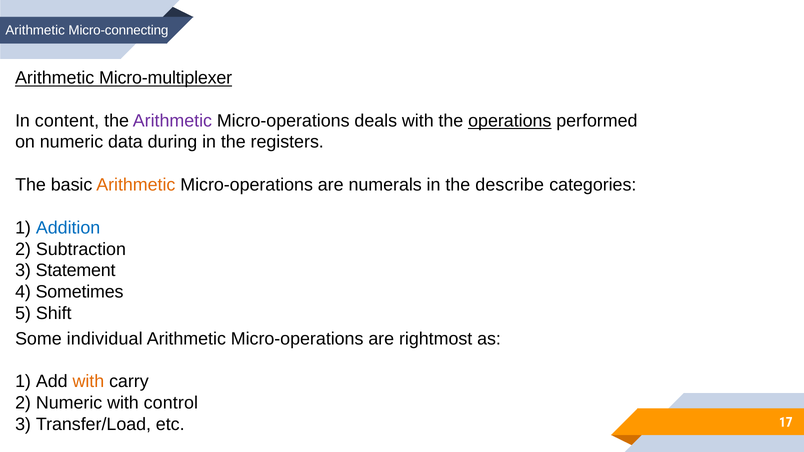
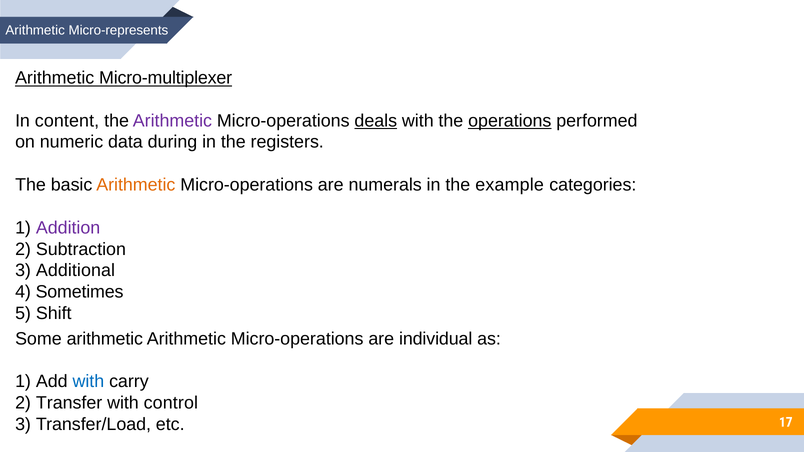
Micro-connecting: Micro-connecting -> Micro-represents (118, 30)
deals underline: none -> present (376, 121)
describe: describe -> example (510, 185)
Addition colour: blue -> purple (68, 228)
Statement: Statement -> Additional (75, 271)
Some individual: individual -> arithmetic (105, 339)
rightmost: rightmost -> individual (436, 339)
with colour: orange -> blue (88, 382)
2 Numeric: Numeric -> Transfer (69, 403)
